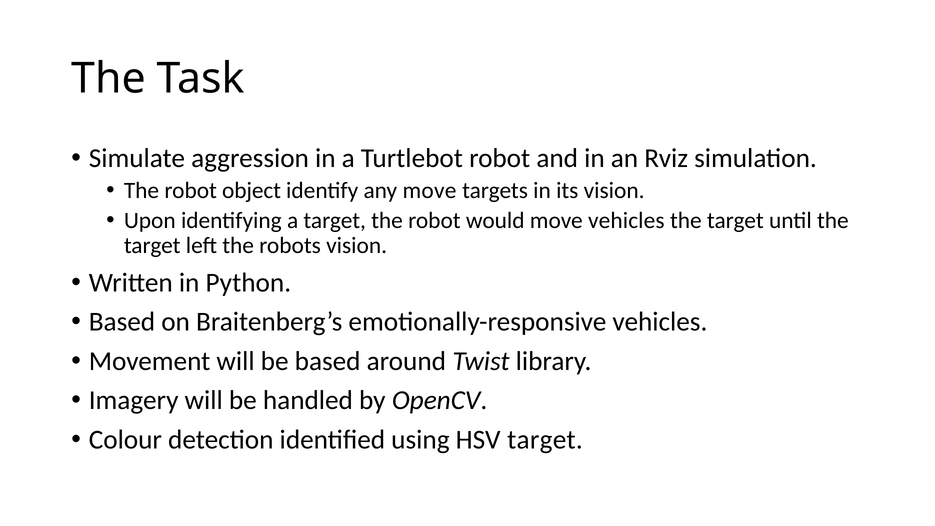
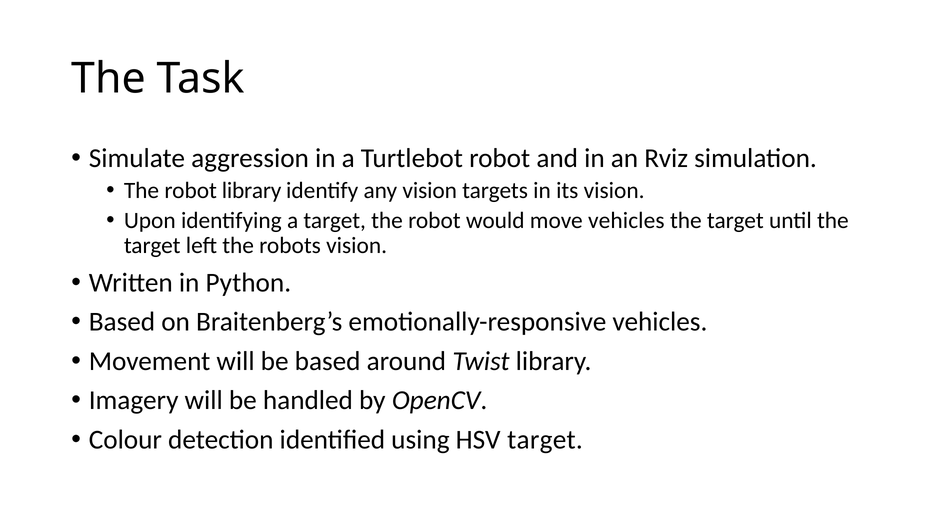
robot object: object -> library (252, 190)
any move: move -> vision (430, 190)
